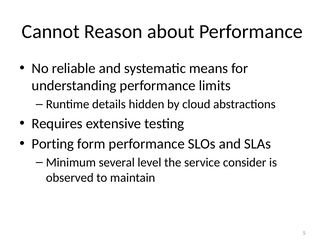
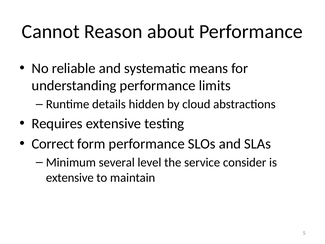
Porting: Porting -> Correct (53, 144)
observed: observed -> extensive (70, 178)
